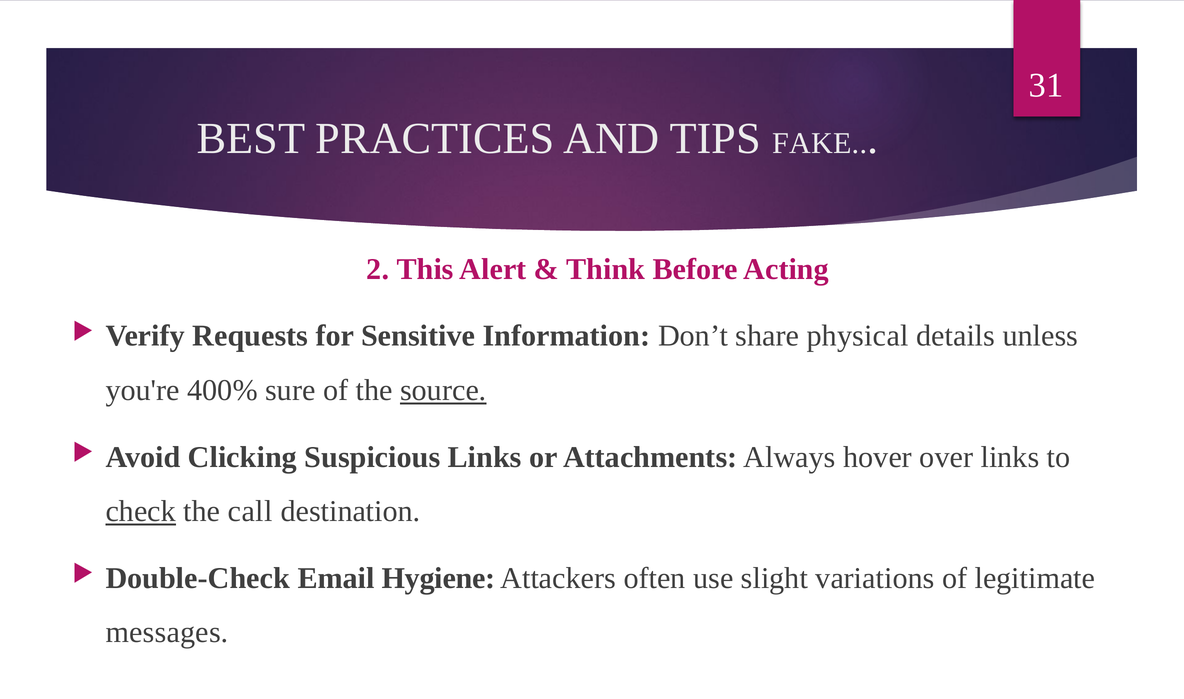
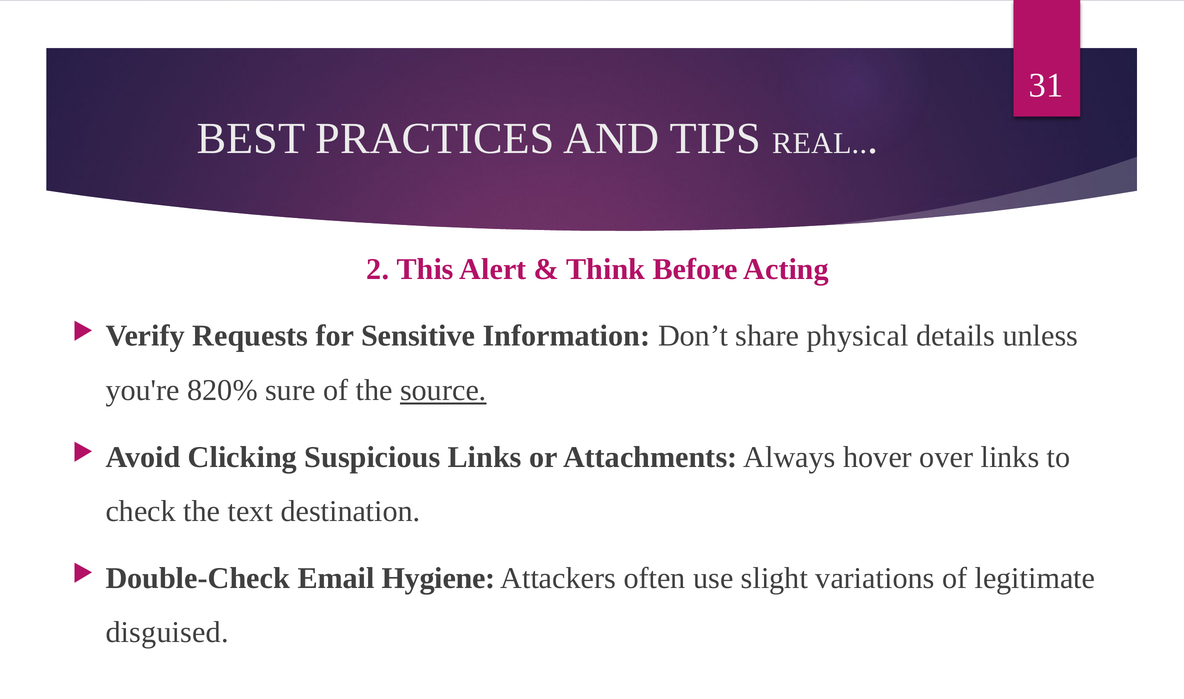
FAKE: FAKE -> REAL (820, 143)
400%: 400% -> 820% (223, 390)
check underline: present -> none (141, 511)
call: call -> text (250, 511)
messages: messages -> disguised (167, 632)
